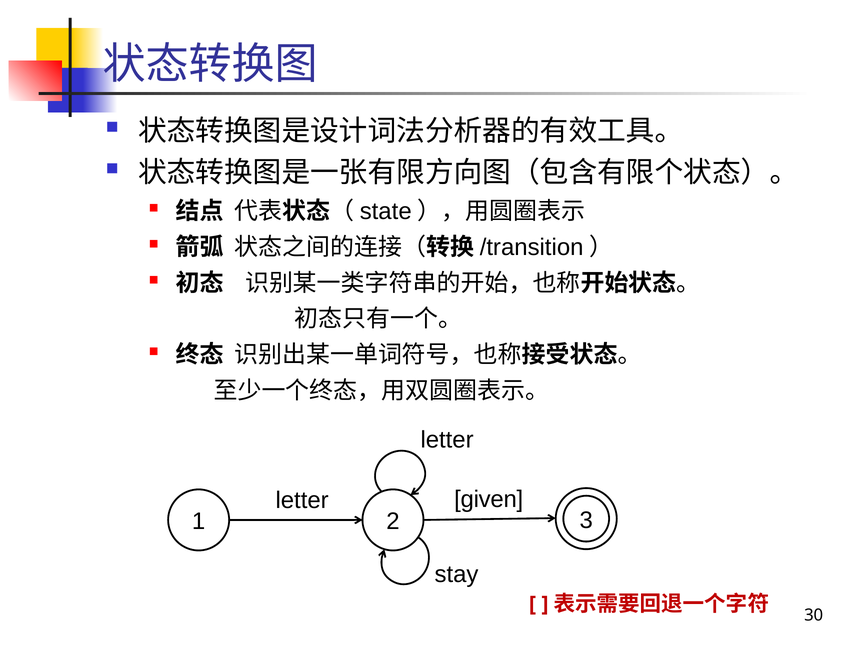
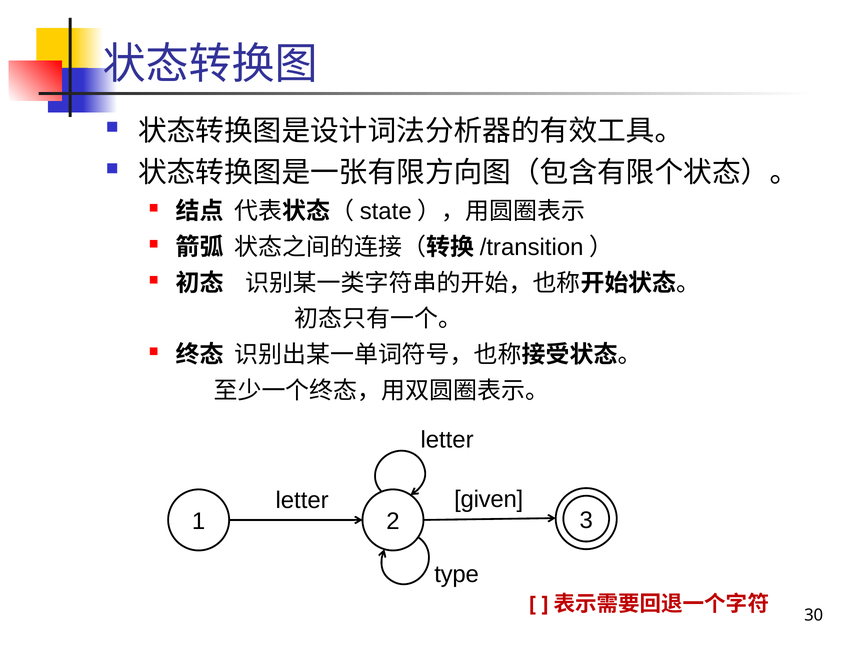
stay: stay -> type (457, 574)
